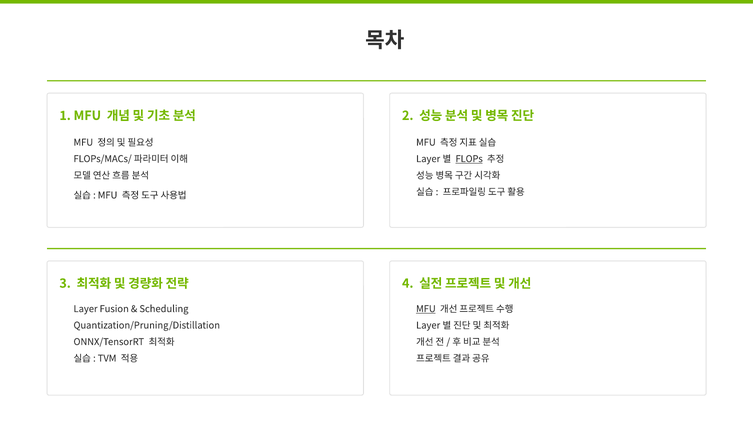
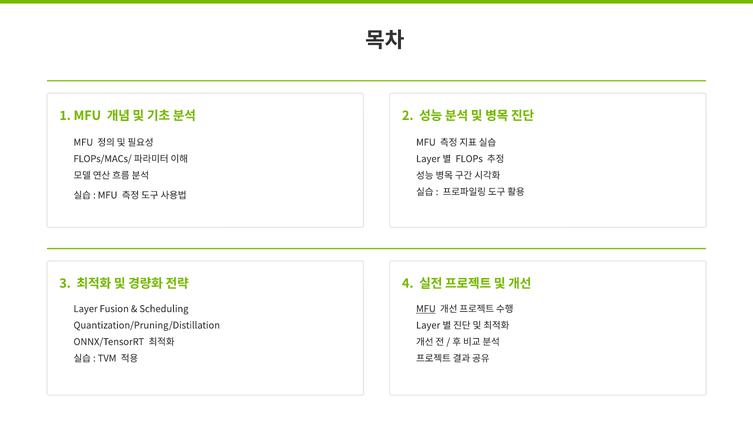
FLOPs underline: present -> none (469, 159)
